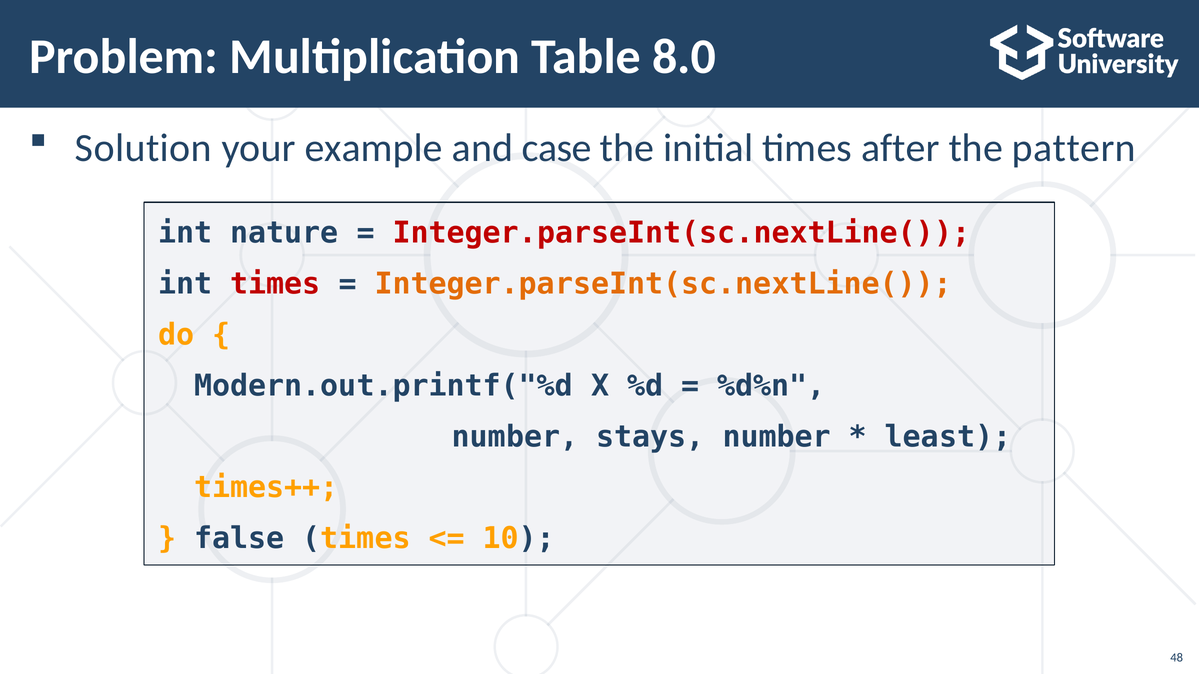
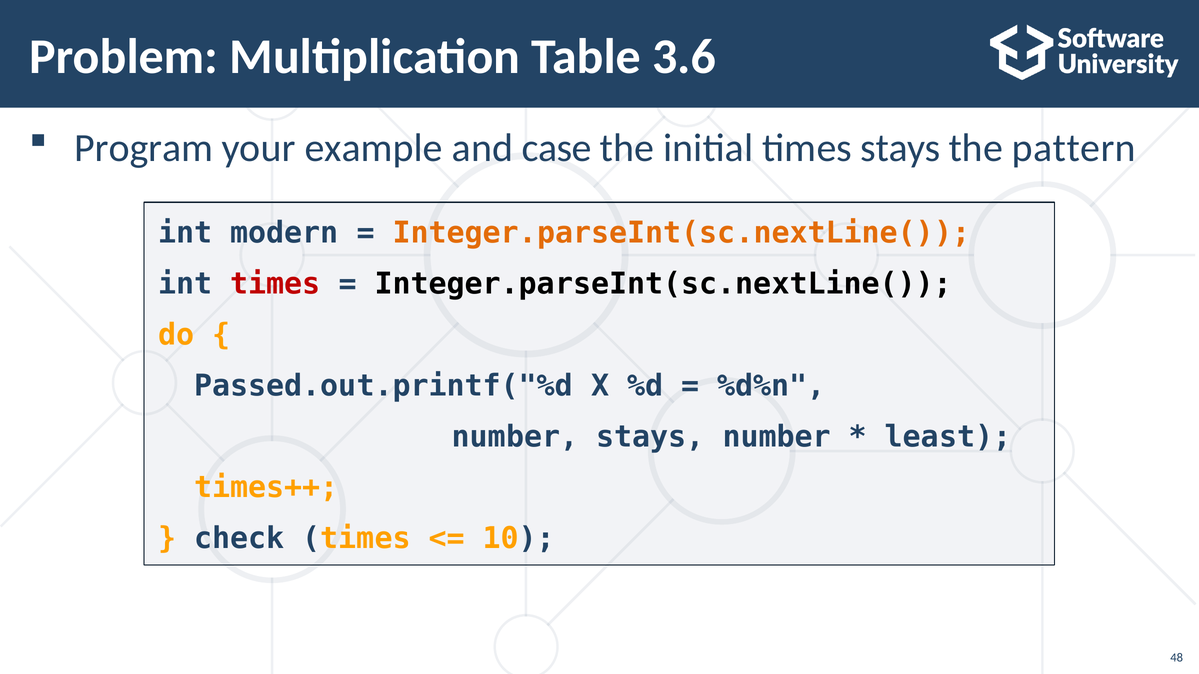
8.0: 8.0 -> 3.6 (684, 57)
Solution: Solution -> Program (144, 148)
times after: after -> stays (900, 148)
nature: nature -> modern (284, 233)
Integer.parseInt(sc.nextLine( colour: red -> orange (681, 233)
Integer.parseInt(sc.nextLine( colour: orange -> black (663, 284)
Modern.out.printf("%d: Modern.out.printf("%d -> Passed.out.printf("%d (384, 386)
false: false -> check (239, 539)
